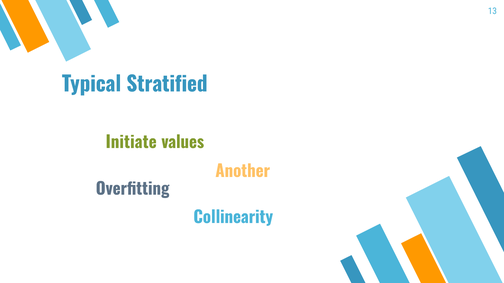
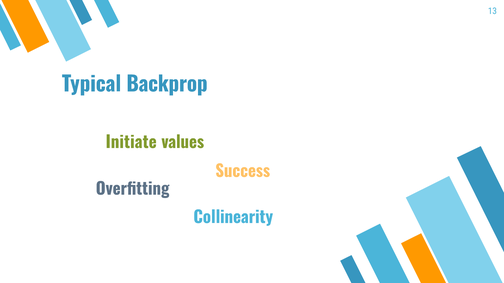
Stratified: Stratified -> Backprop (167, 85)
Another: Another -> Success (243, 172)
